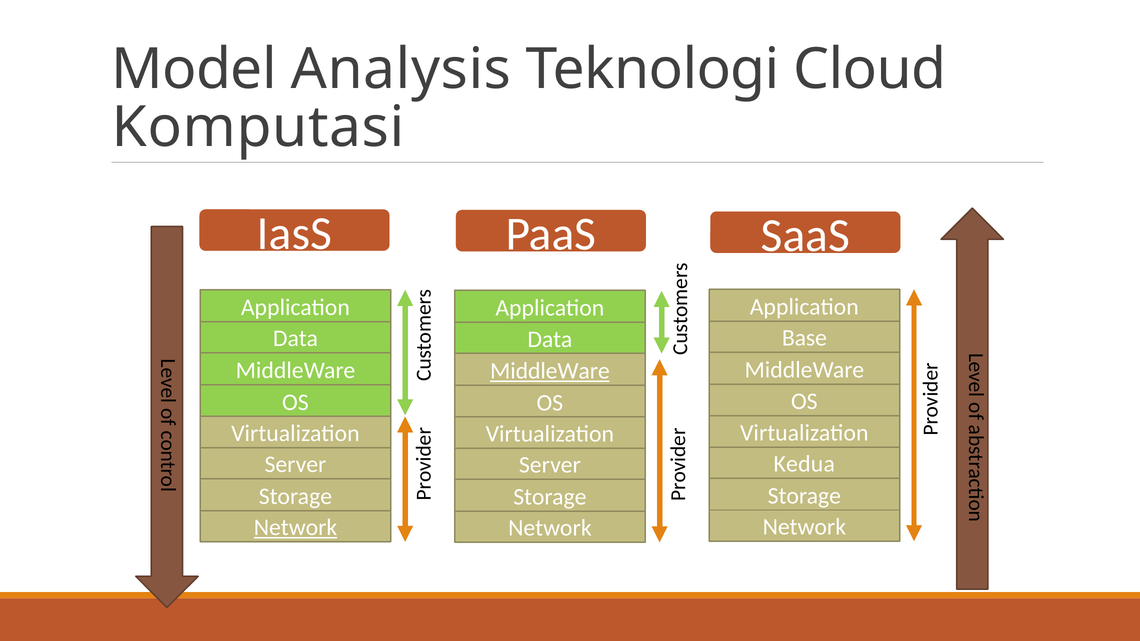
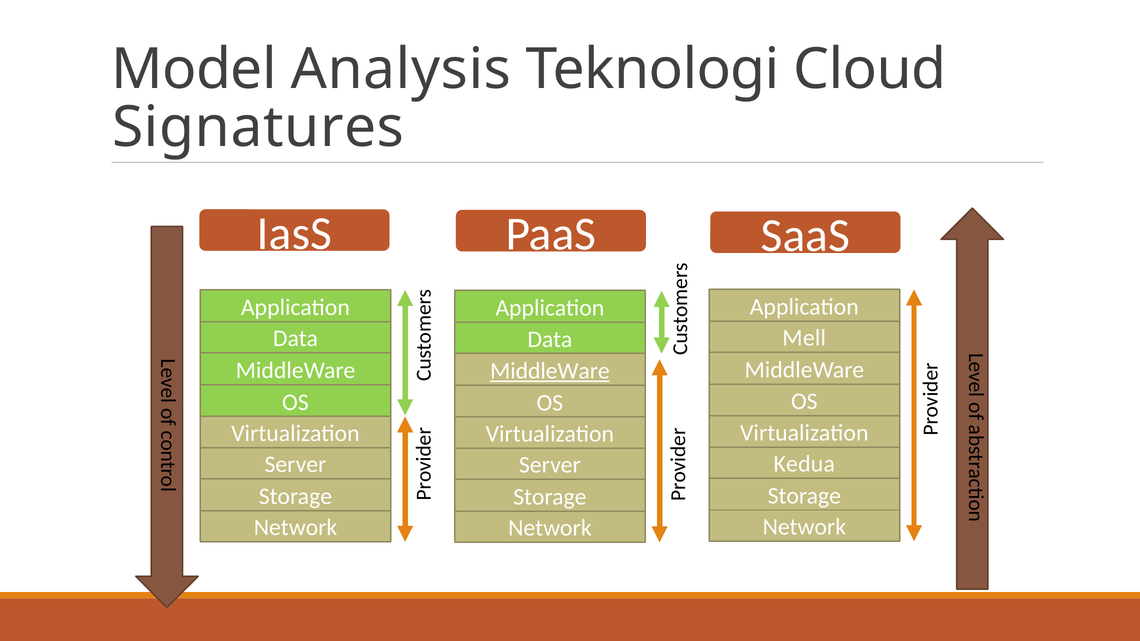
Komputasi: Komputasi -> Signatures (258, 128)
Base: Base -> Mell (804, 338)
Network underline: present -> none (296, 528)
